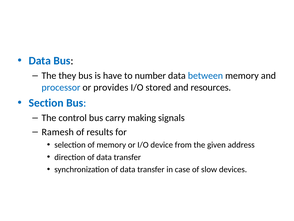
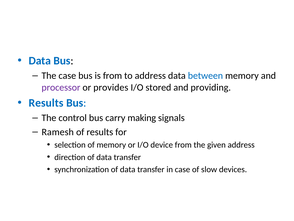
The they: they -> case (67, 76)
is have: have -> from (113, 76)
to number: number -> address (150, 76)
processor colour: blue -> purple (61, 87)
resources: resources -> providing (211, 87)
Section: Section -> Results (46, 103)
